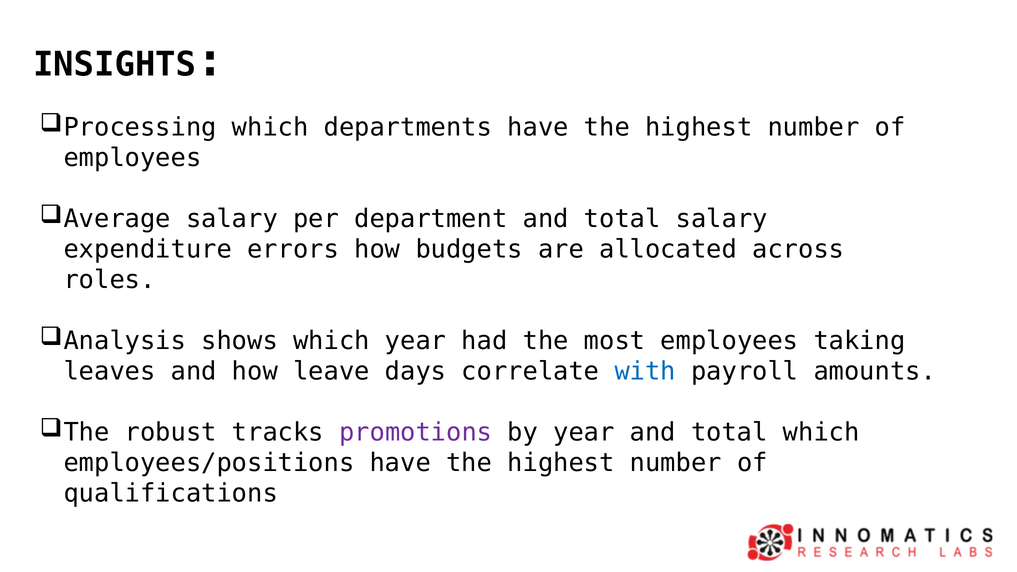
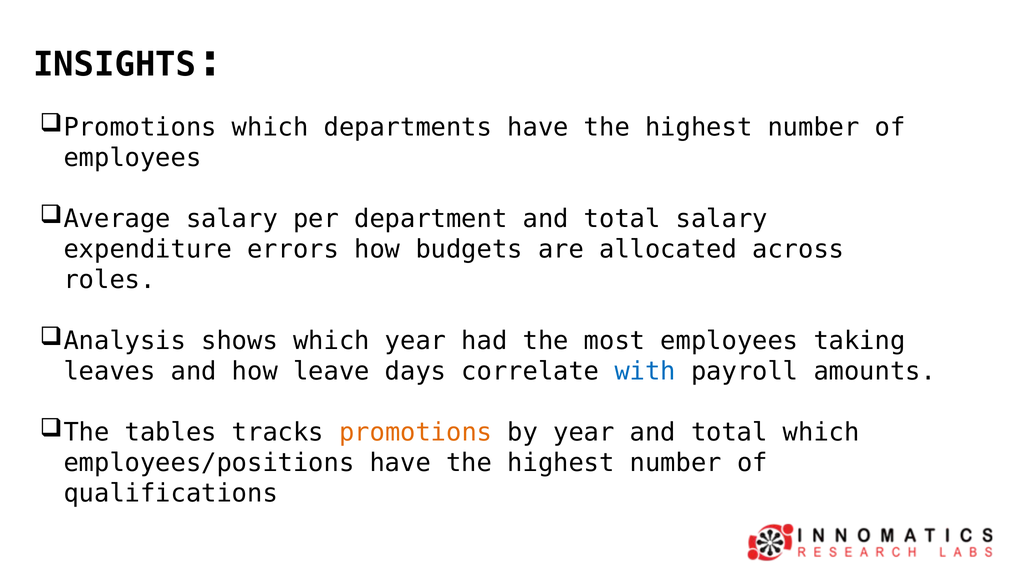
Processing: Processing -> Promotions (140, 127)
robust: robust -> tables (171, 432)
promotions colour: purple -> orange (416, 432)
